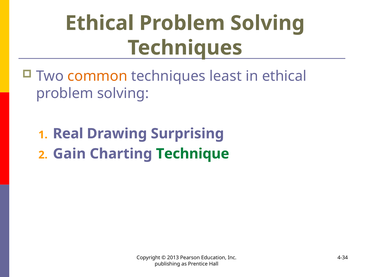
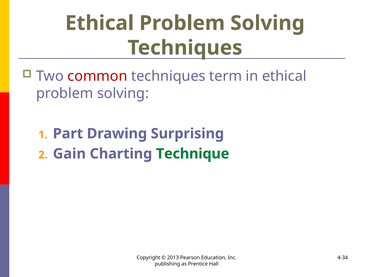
common colour: orange -> red (97, 76)
least: least -> term (226, 76)
Real: Real -> Part (68, 134)
